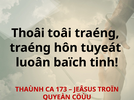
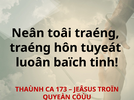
Thoâi: Thoâi -> Neân (28, 33)
